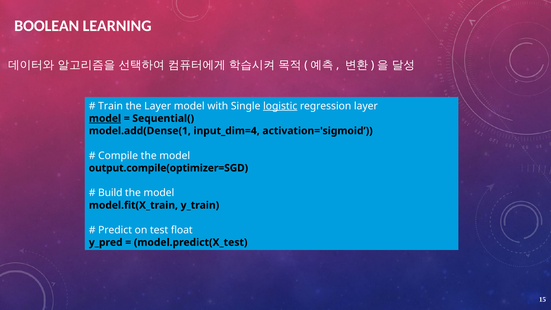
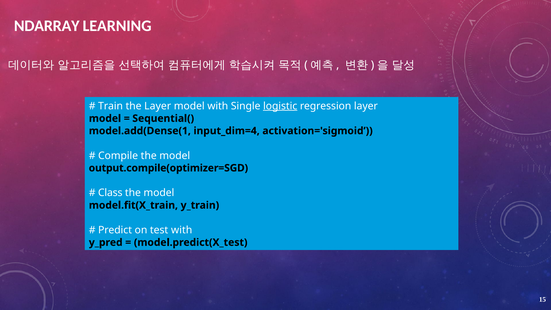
BOOLEAN: BOOLEAN -> NDARRAY (47, 26)
model underline: present -> none (105, 118)
Build: Build -> Class (110, 193)
test float: float -> with (182, 230)
